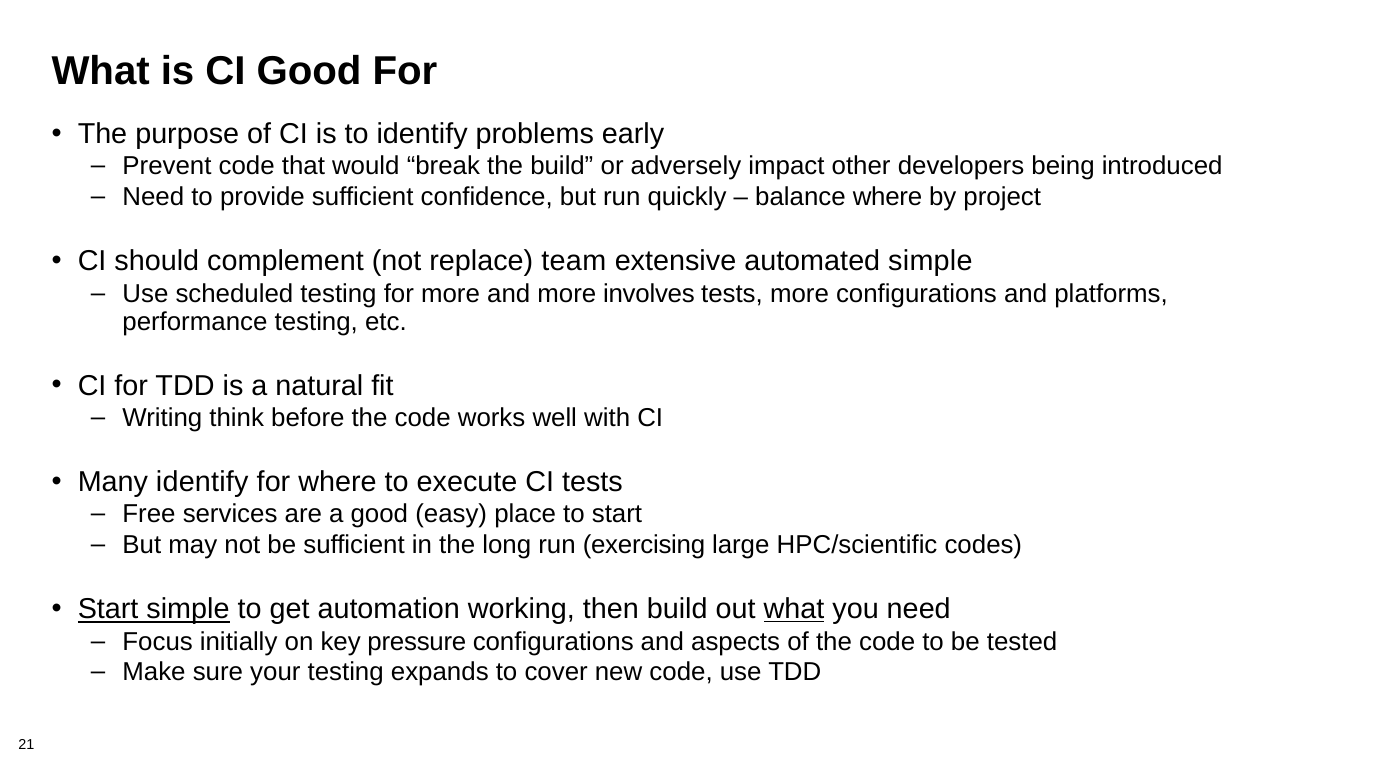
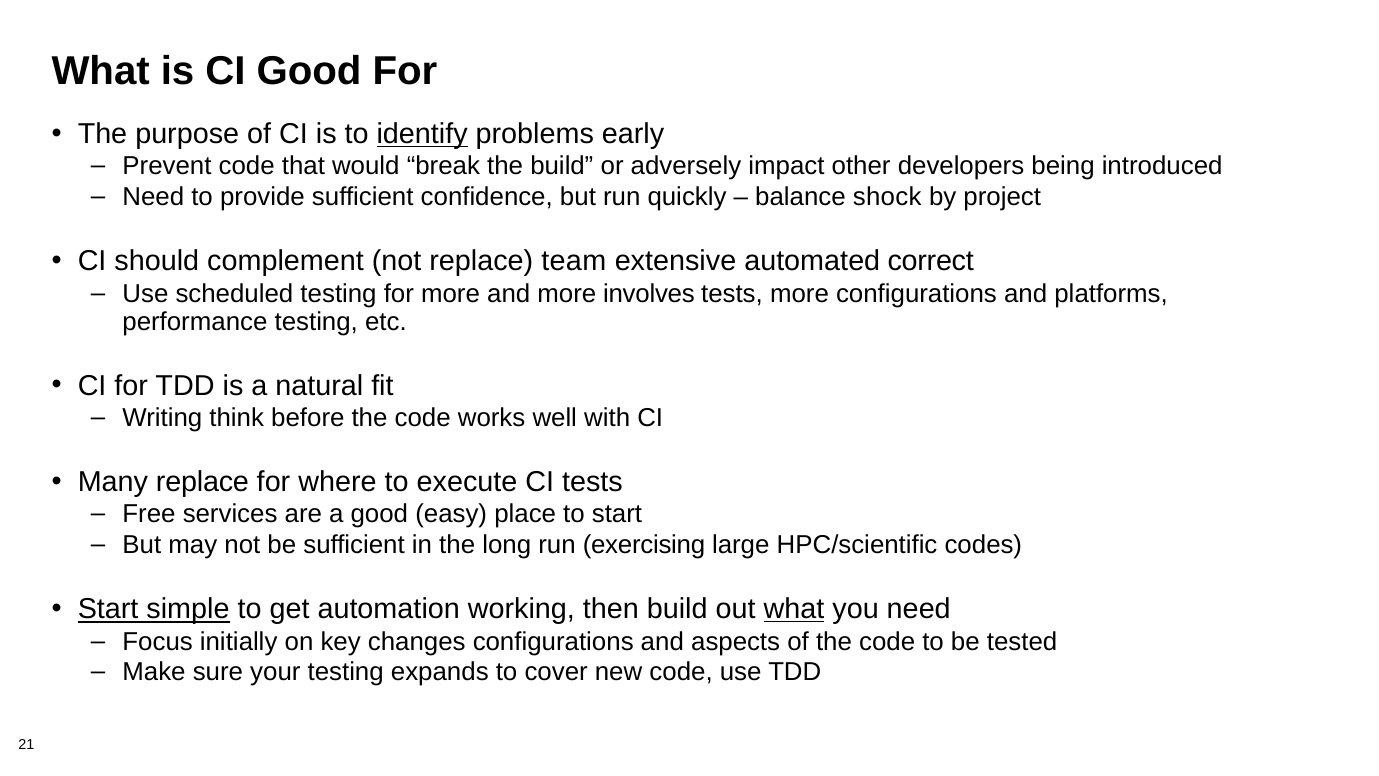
identify underline: none -> present (422, 134)
balance where: where -> shock (887, 197)
automated simple: simple -> correct (931, 261)
Many identify: identify -> replace (202, 482)
pressure: pressure -> changes (417, 641)
